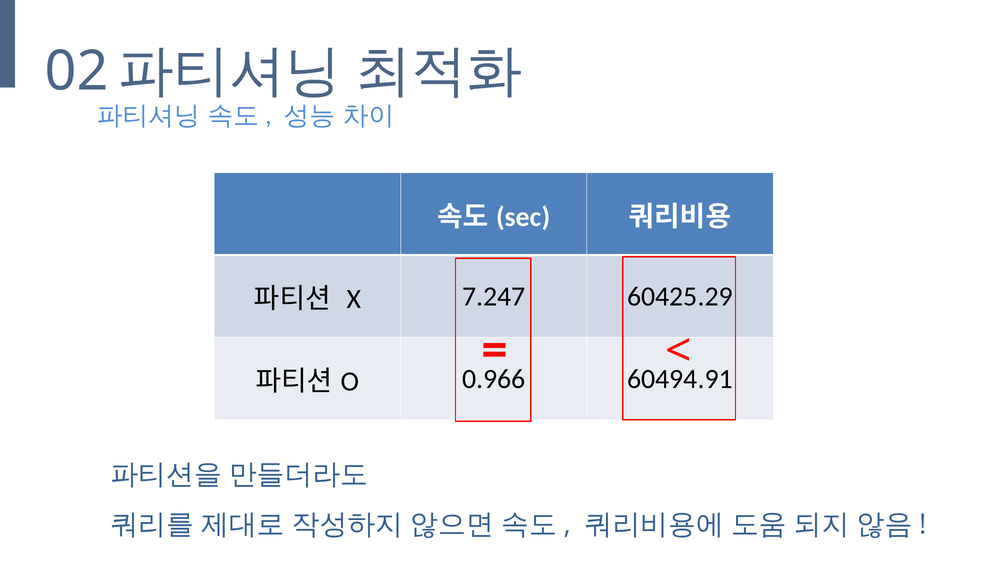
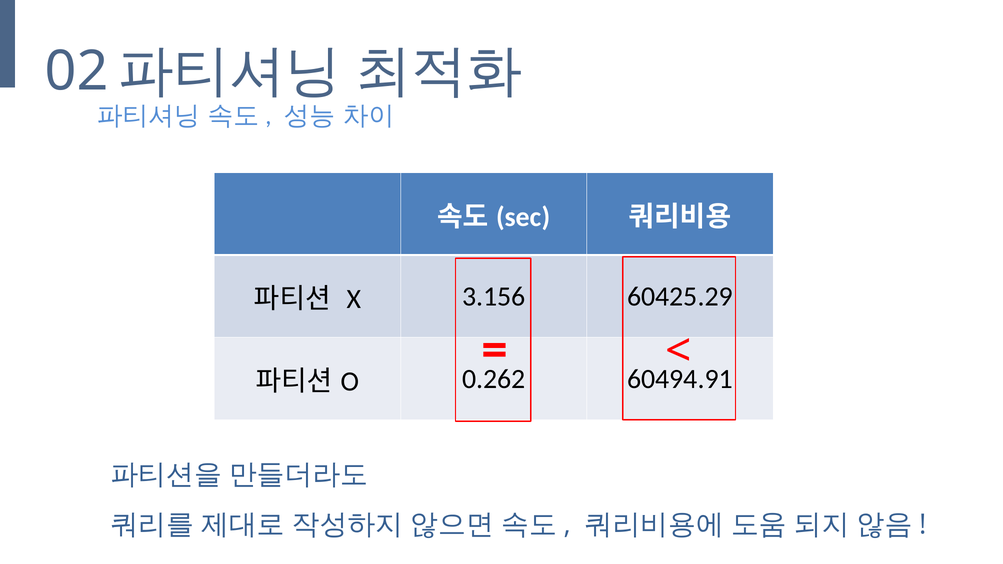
7.247: 7.247 -> 3.156 (494, 297)
0.966: 0.966 -> 0.262 (494, 379)
